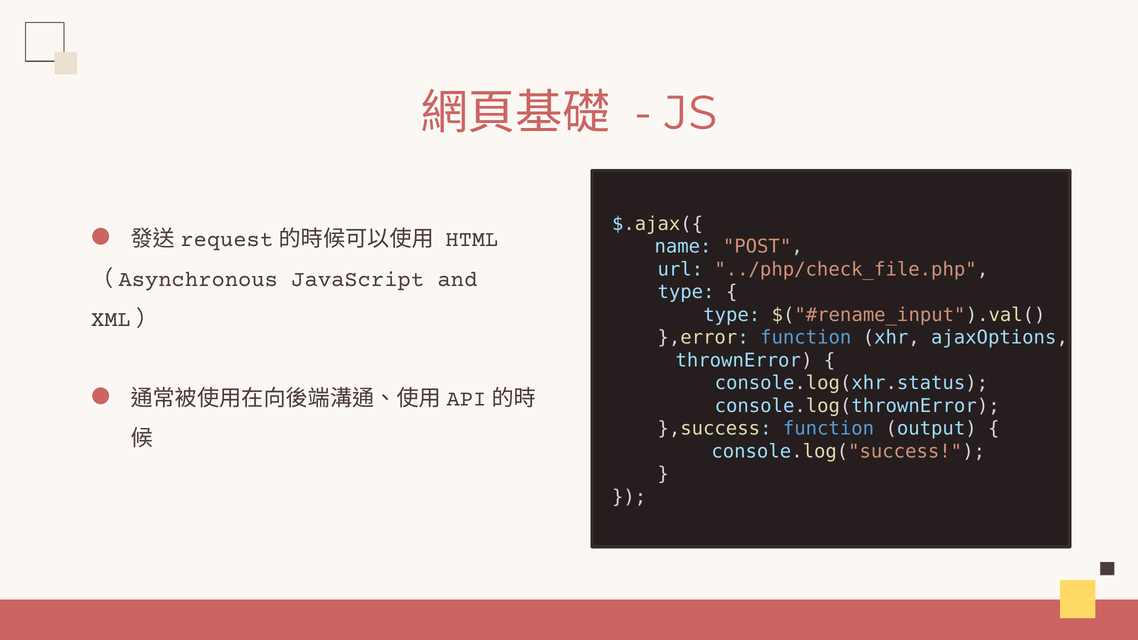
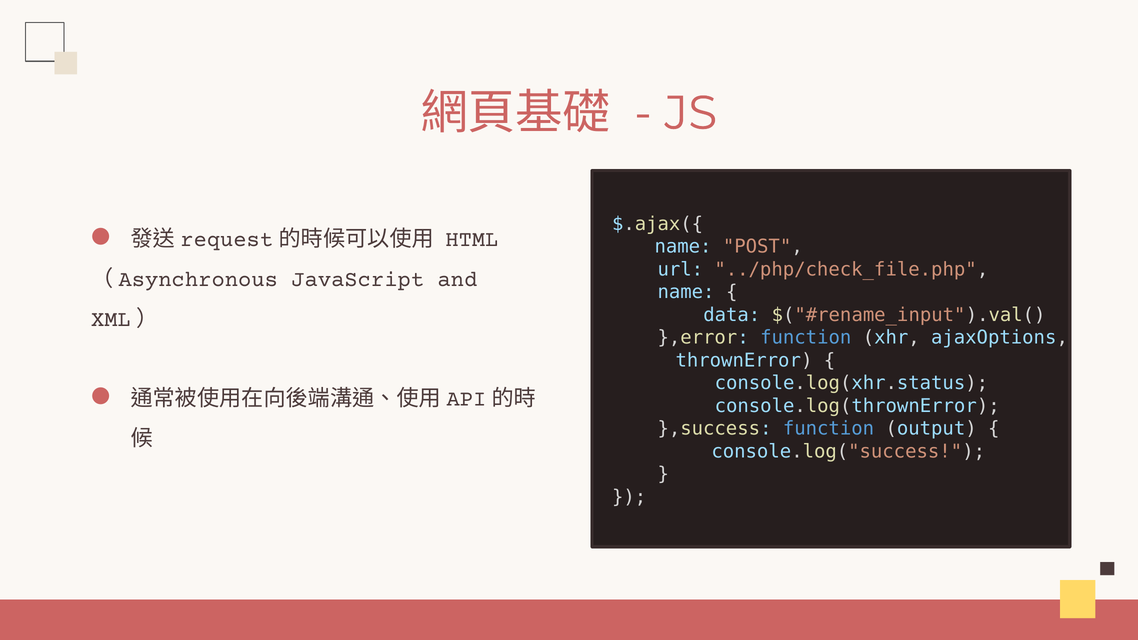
type: type -> name (686, 292)
type: type -> data (732, 315)
